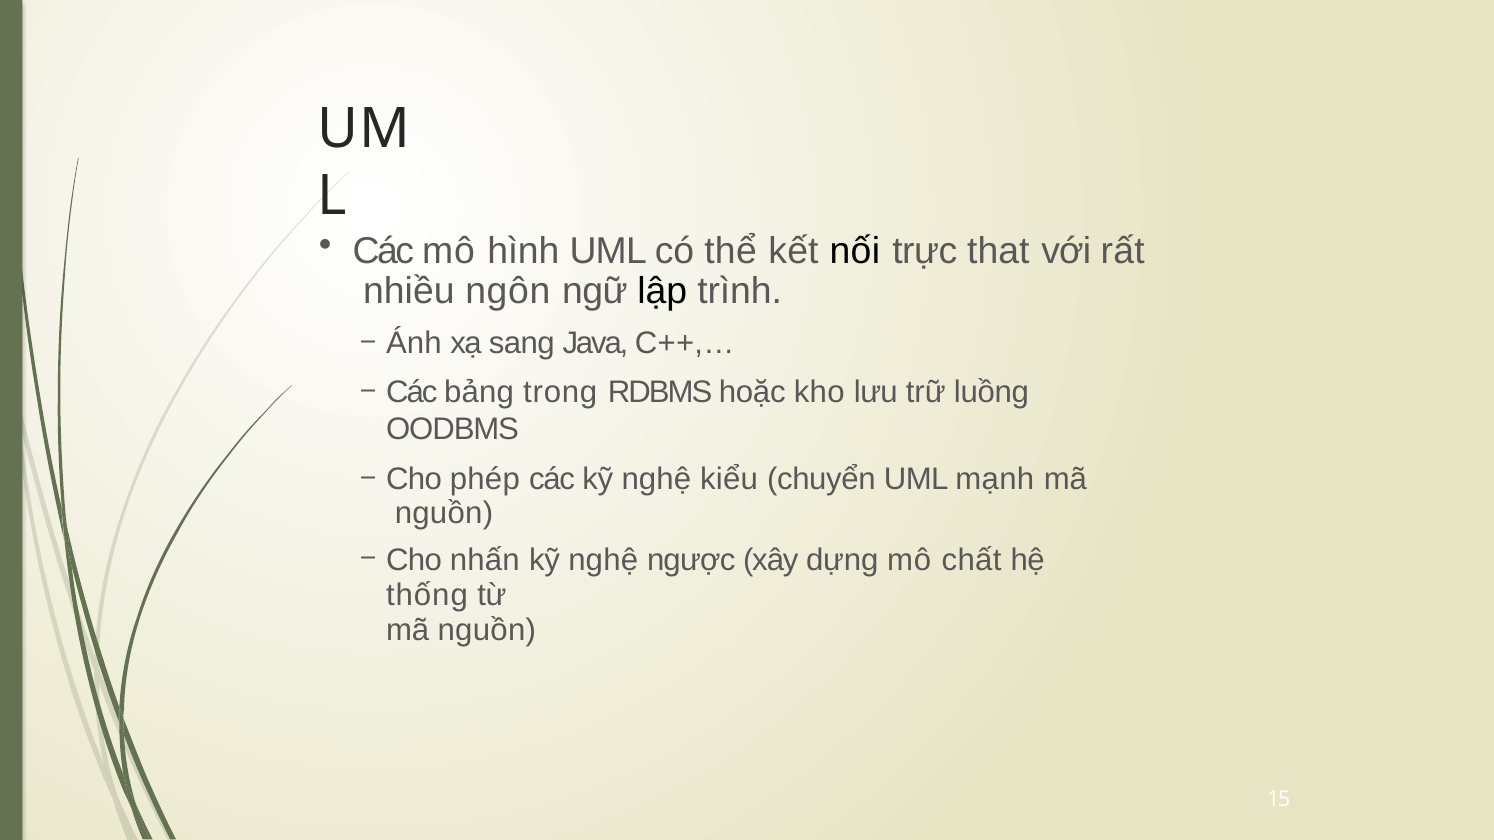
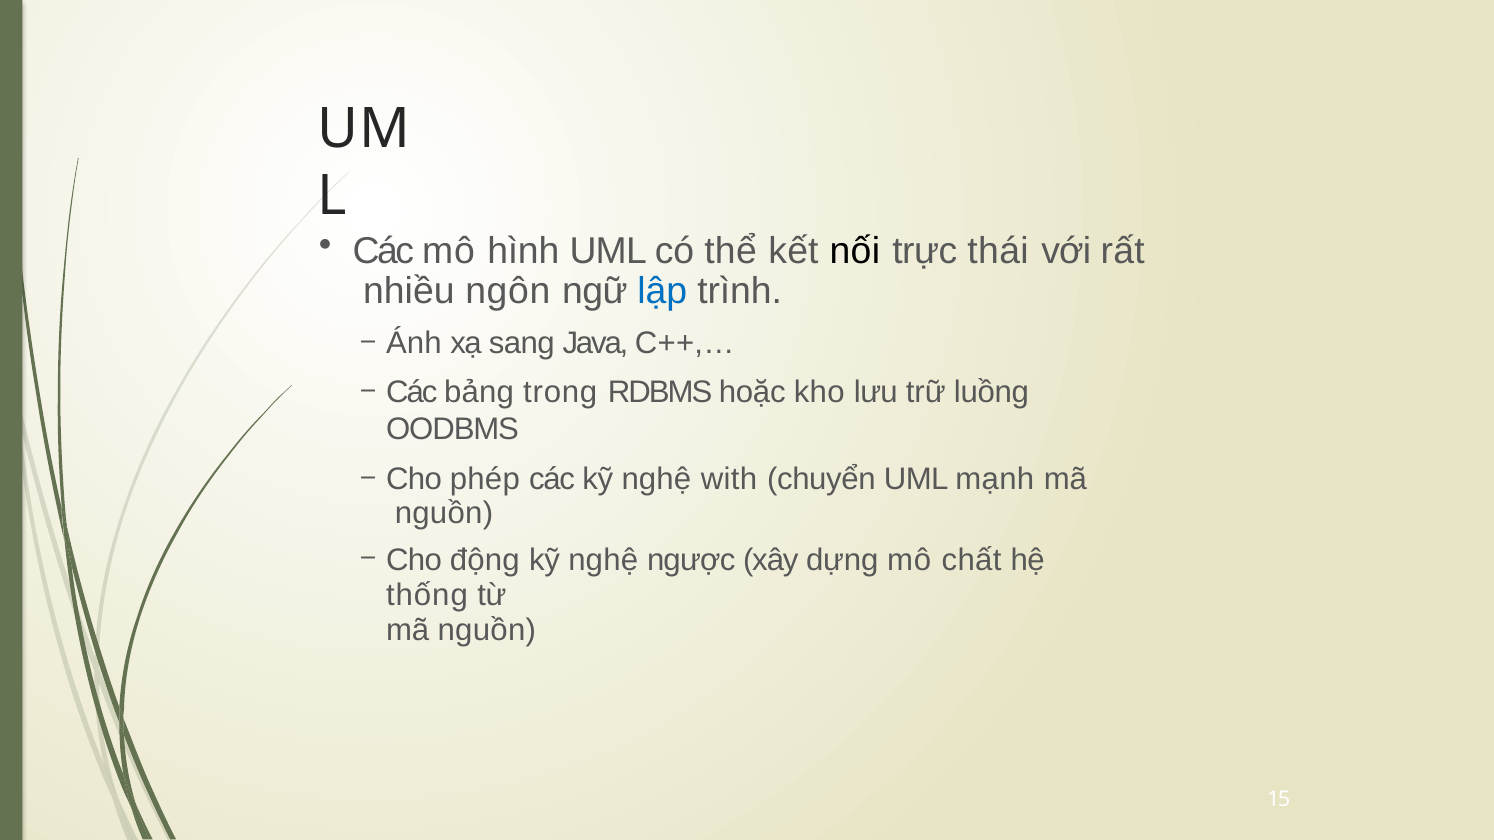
that: that -> thái (998, 251)
lập colour: black -> blue (662, 291)
kiểu: kiểu -> with (729, 480)
nhấn: nhấn -> động (485, 560)
